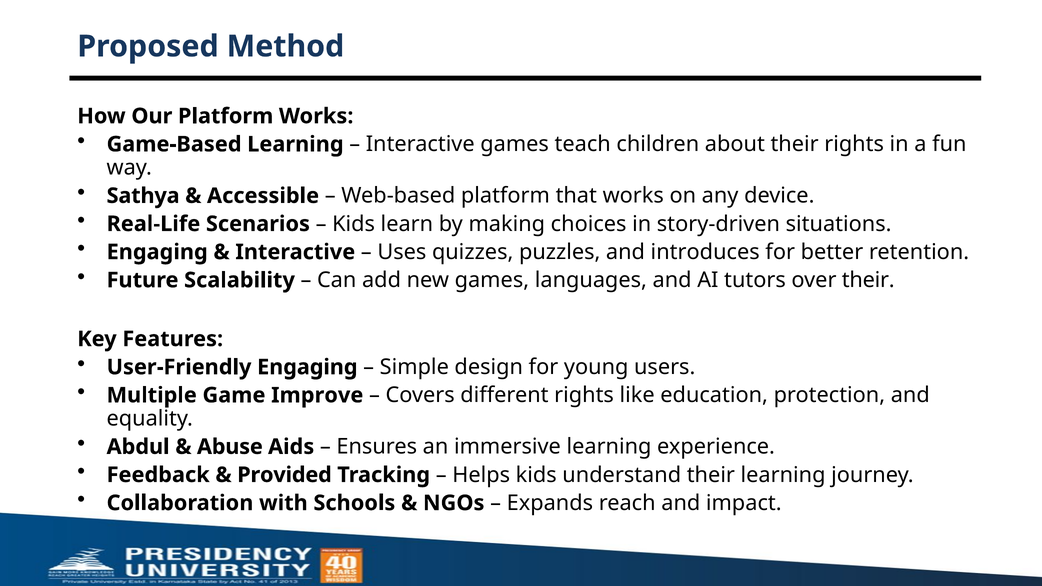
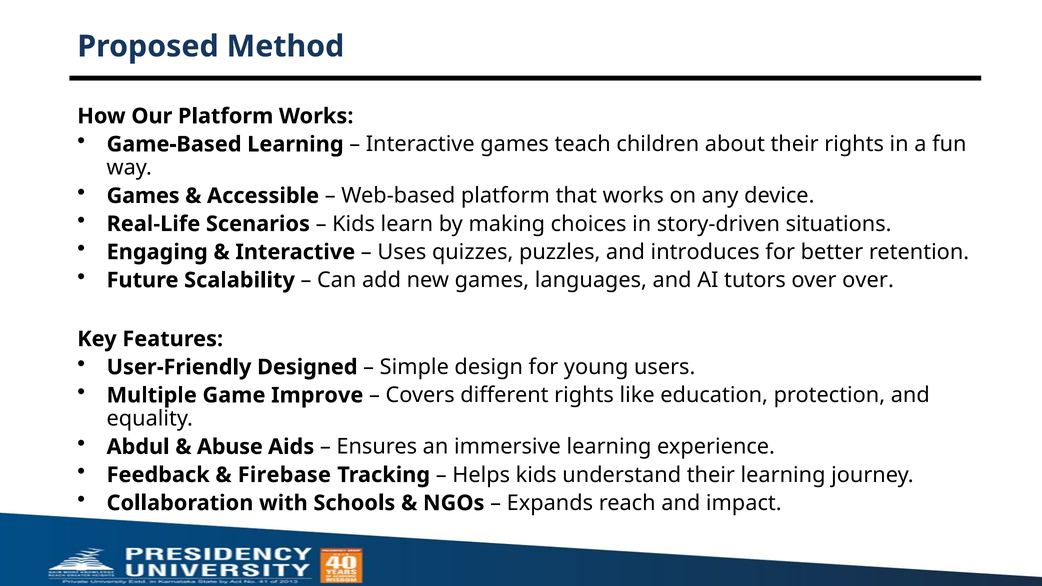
Sathya: Sathya -> Games (143, 196)
over their: their -> over (868, 280)
User-Friendly Engaging: Engaging -> Designed (307, 367)
Provided: Provided -> Firebase (284, 475)
